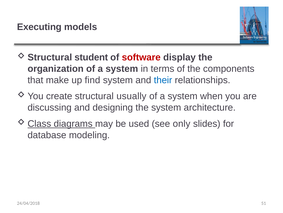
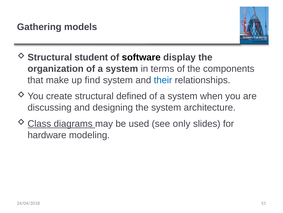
Executing: Executing -> Gathering (39, 27)
software colour: red -> black (141, 57)
usually: usually -> defined (132, 96)
database: database -> hardware (47, 135)
